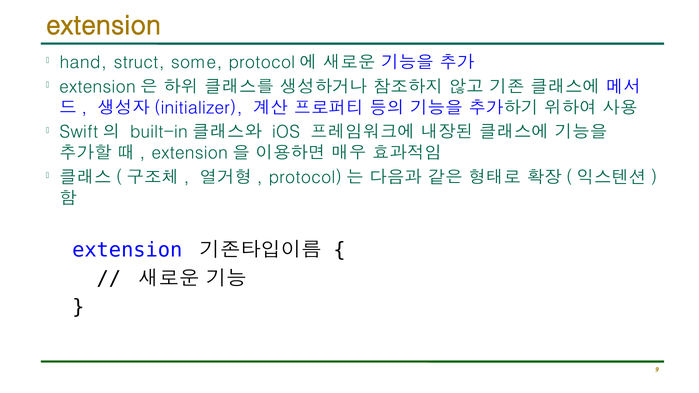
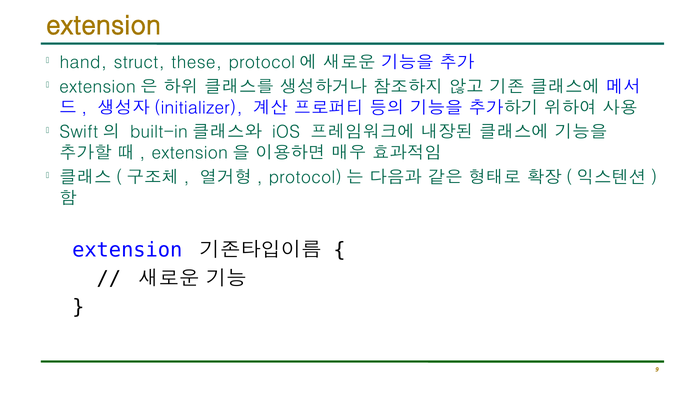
some: some -> these (197, 62)
